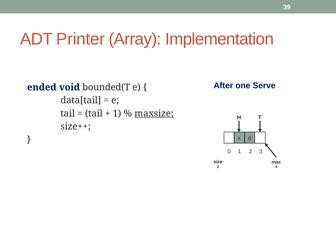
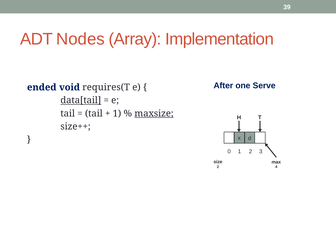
Printer: Printer -> Nodes (81, 39)
bounded(T: bounded(T -> requires(T (106, 87)
data[tail underline: none -> present (81, 100)
